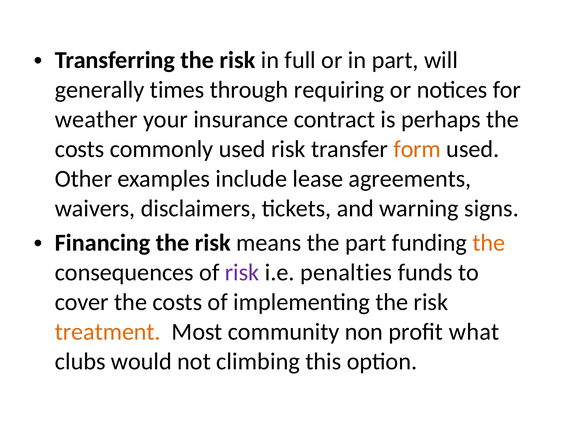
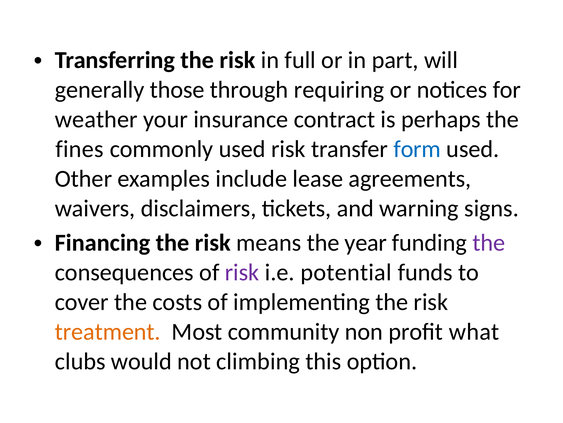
times: times -> those (177, 90)
costs: costs -> fines (79, 149)
form colour: orange -> blue (417, 149)
the part: part -> year (366, 243)
the colour: orange -> purple (489, 243)
penalties: penalties -> potential (346, 272)
